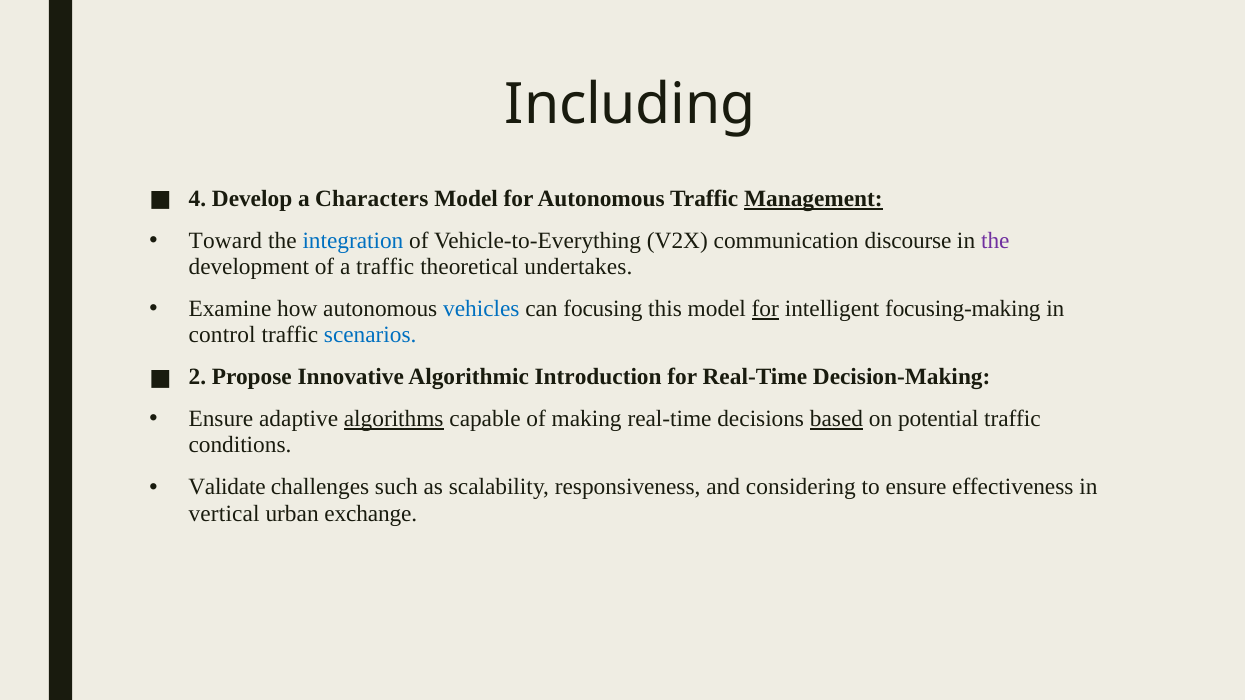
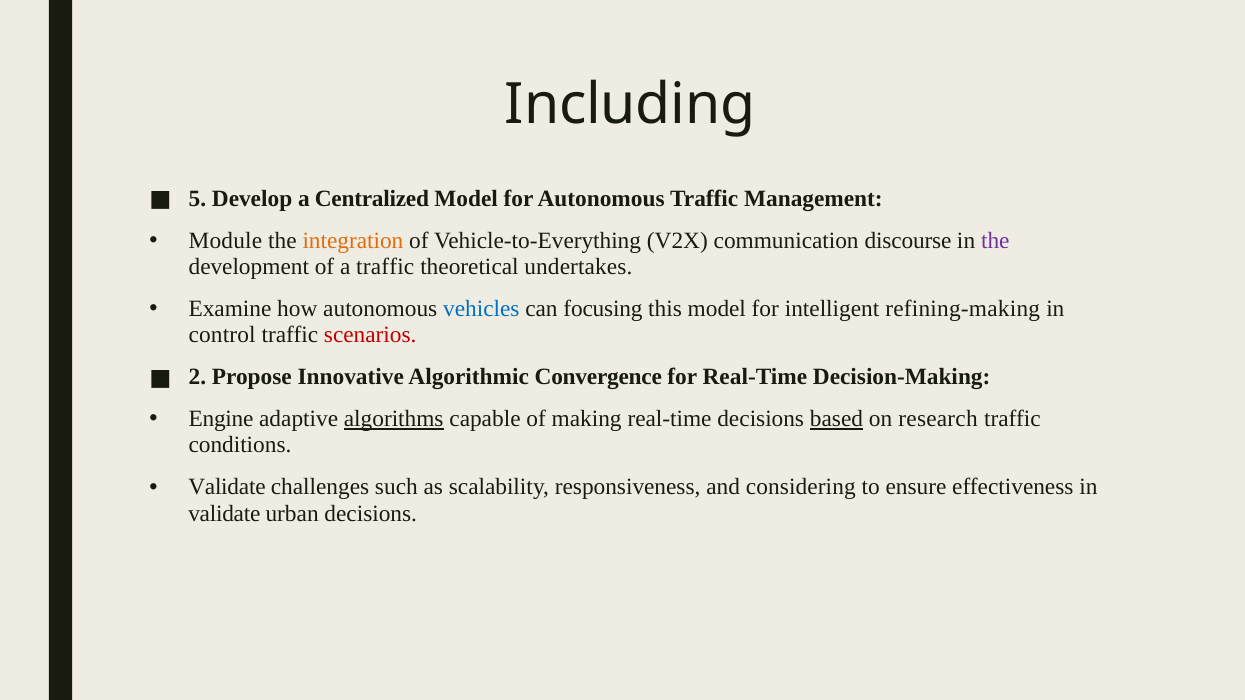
4: 4 -> 5 (197, 199)
Characters: Characters -> Centralized (372, 199)
Management underline: present -> none (813, 199)
Toward: Toward -> Module (225, 241)
integration colour: blue -> orange (353, 241)
for underline: present -> none (765, 309)
focusing-making: focusing-making -> refining-making (963, 309)
scenarios colour: blue -> red (370, 335)
Introduction: Introduction -> Convergence (598, 377)
Ensure: Ensure -> Engine (221, 419)
potential: potential -> research (938, 419)
vertical: vertical -> validate (224, 514)
urban exchange: exchange -> decisions (371, 514)
